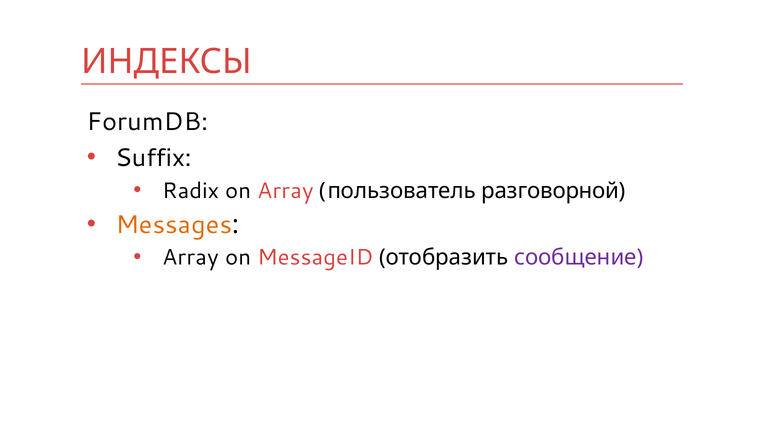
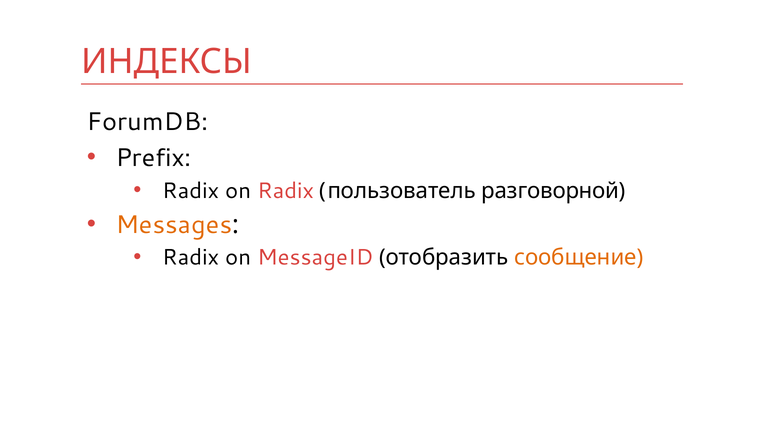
Suffix: Suffix -> Prefix (153, 158)
on Array: Array -> Radix (286, 191)
Array: Array -> Radix (191, 257)
сообщение colour: purple -> orange (579, 257)
